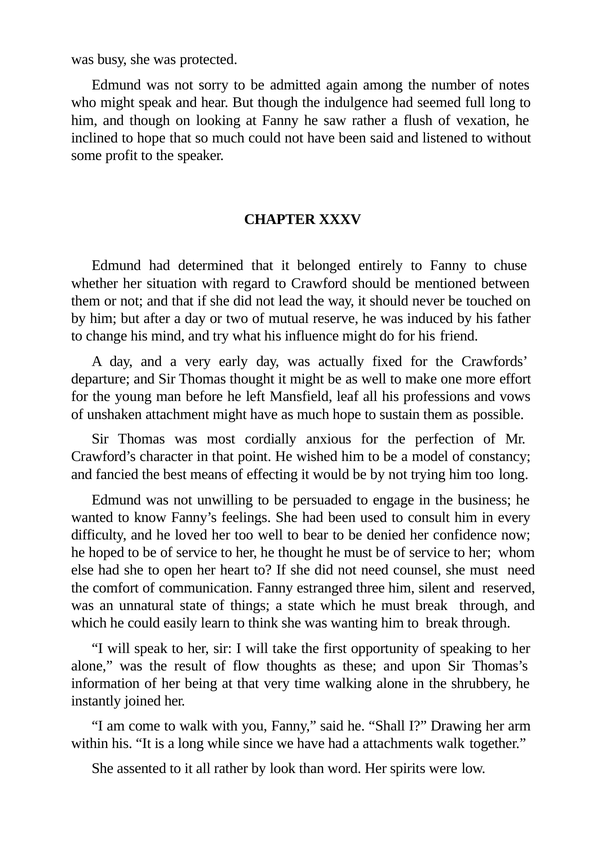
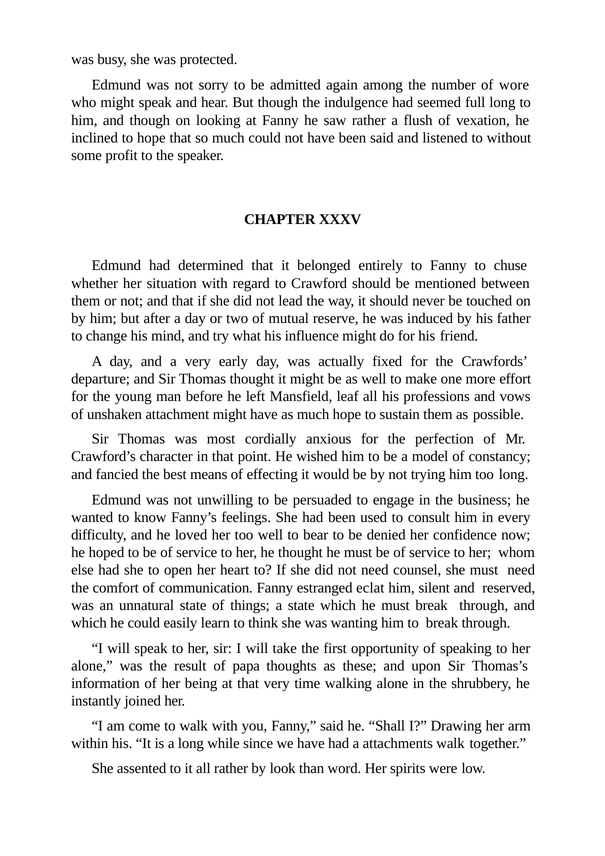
notes: notes -> wore (514, 85)
three: three -> eclat (370, 588)
flow: flow -> papa (246, 666)
